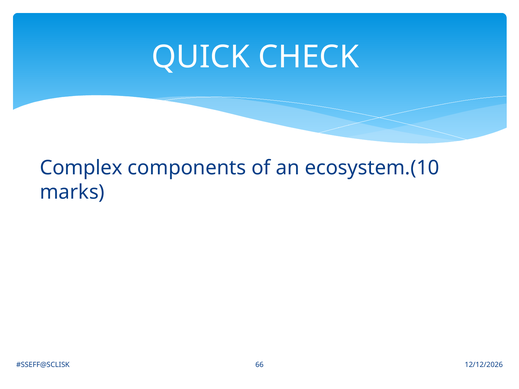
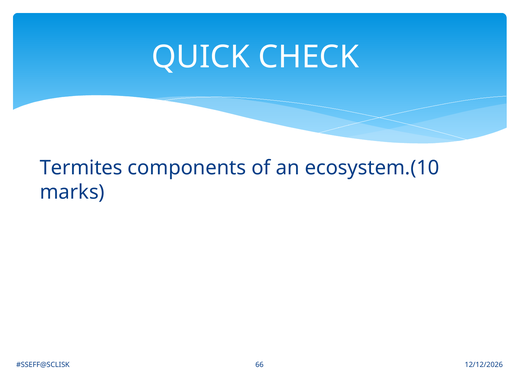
Complex: Complex -> Termites (81, 168)
